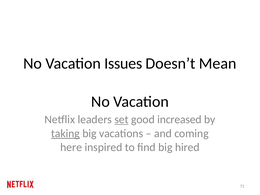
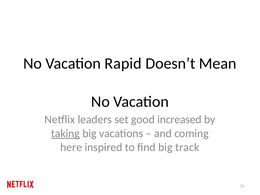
Issues: Issues -> Rapid (123, 64)
set underline: present -> none (121, 120)
hired: hired -> track (187, 147)
